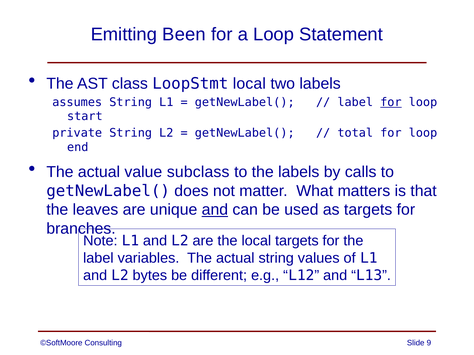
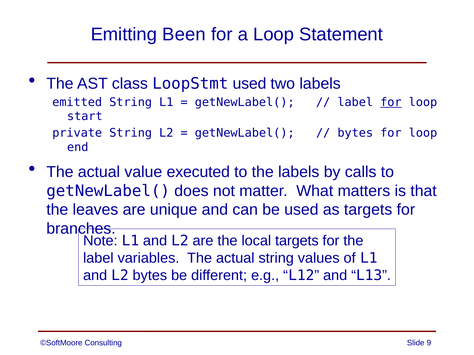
LoopStmt local: local -> used (249, 84)
assumes: assumes -> emitted (77, 102)
total: total -> bytes (355, 133)
subclass: subclass -> executed (198, 172)
and underline: present -> none (215, 210)
